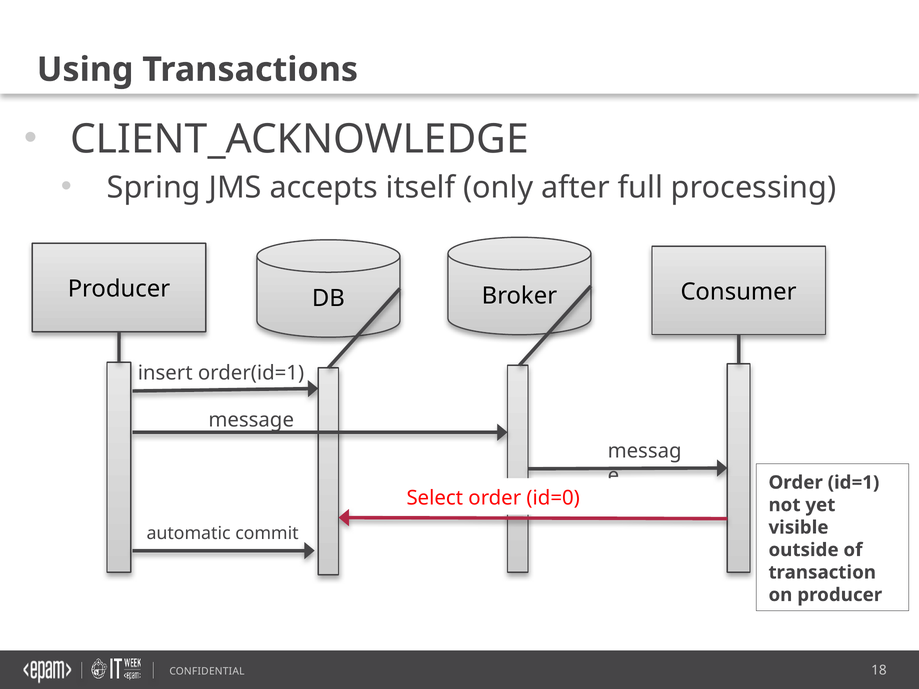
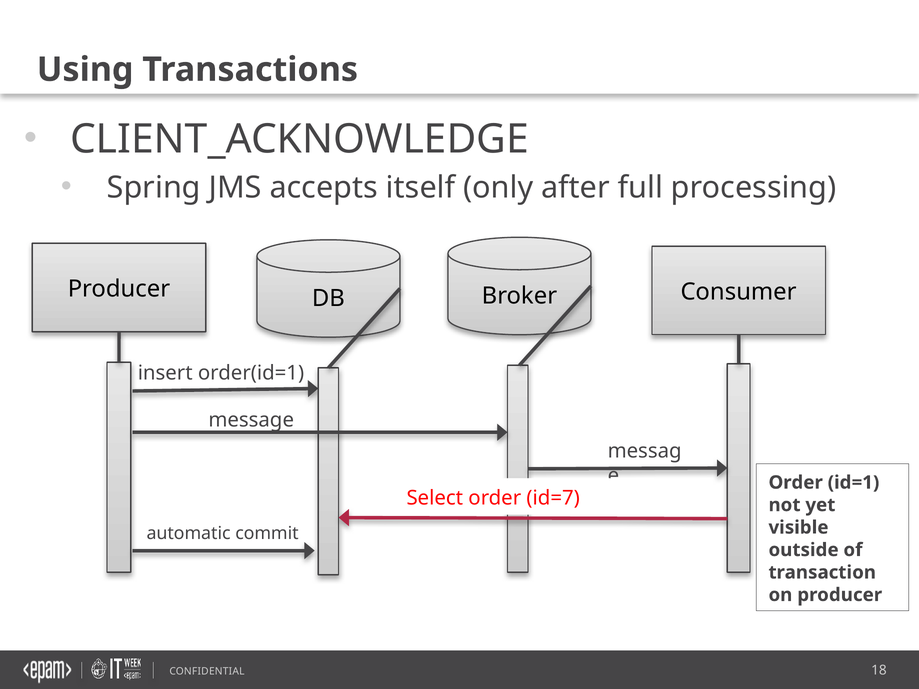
id=0: id=0 -> id=7 (553, 498)
